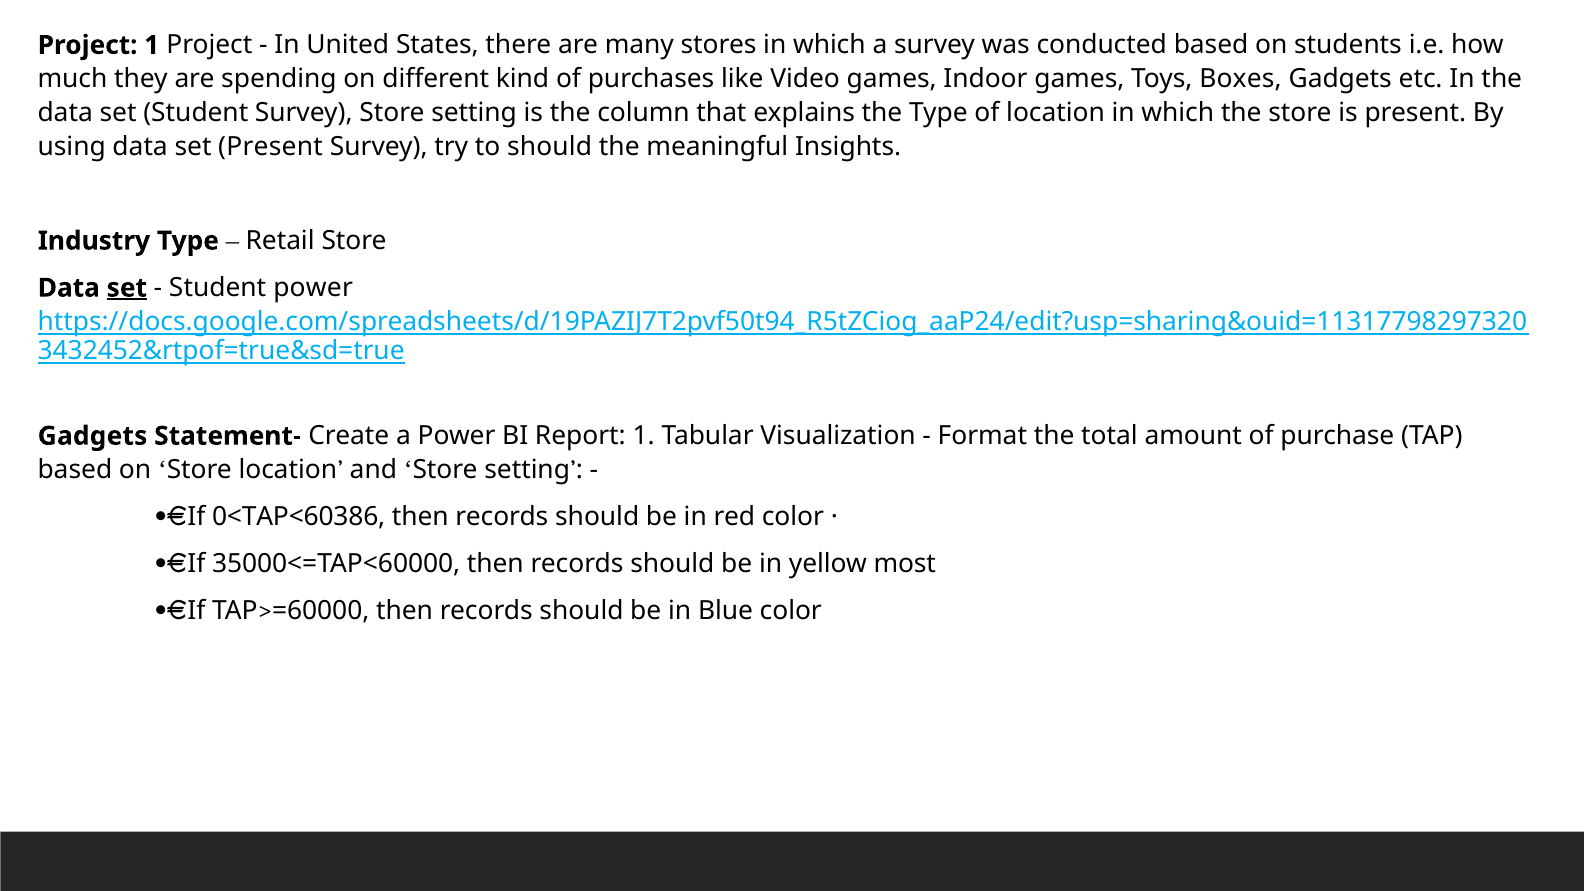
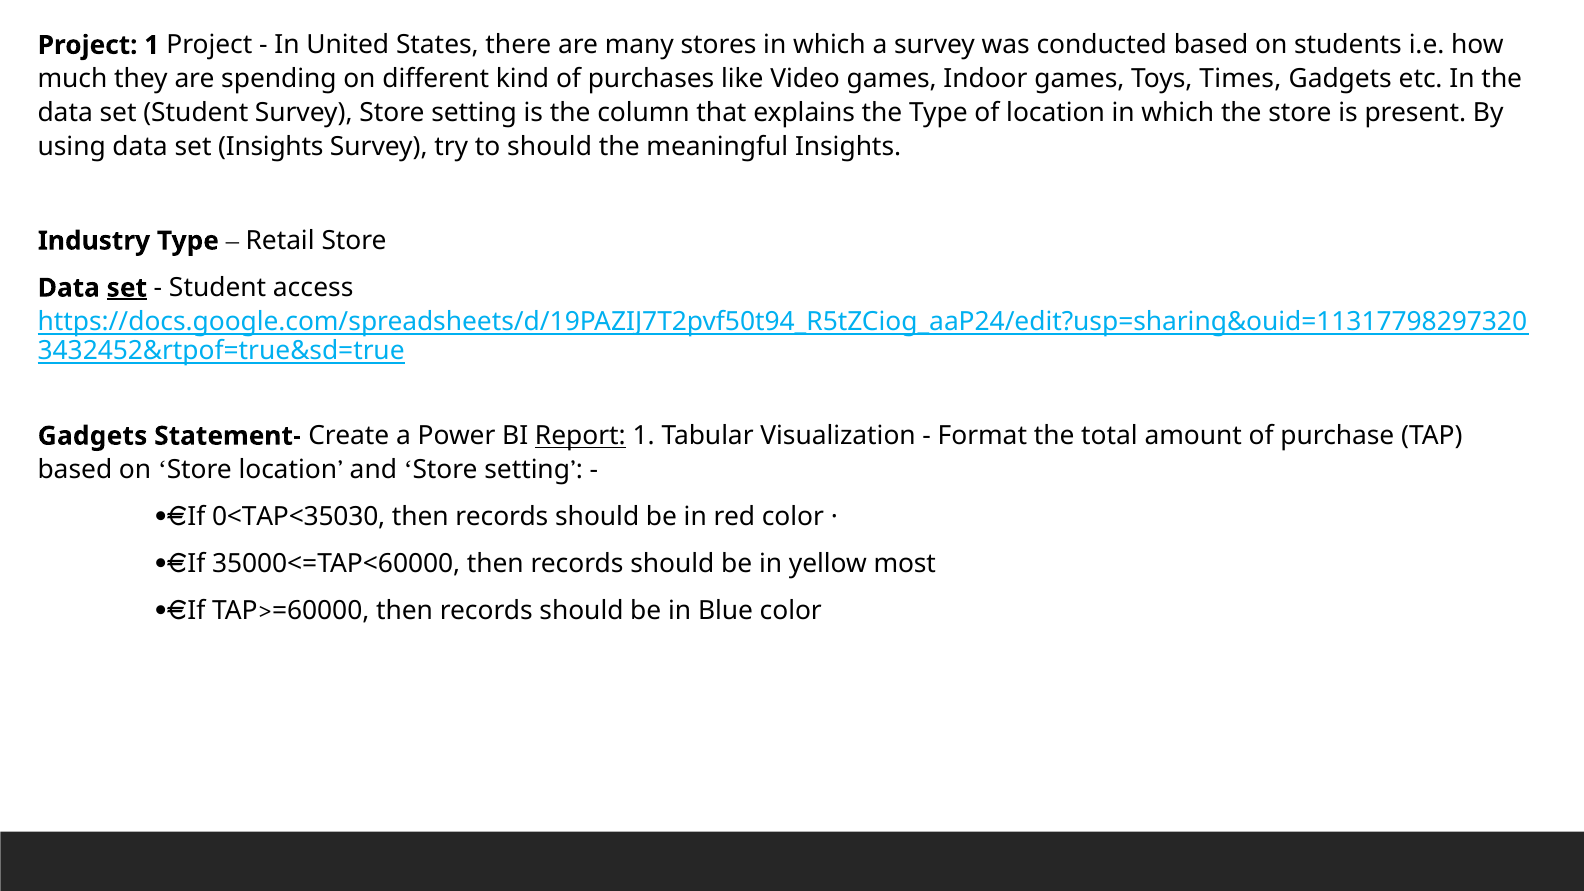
Boxes: Boxes -> Times (1240, 79)
set Present: Present -> Insights (271, 147)
Student power: power -> access (313, 288)
Report underline: none -> present (580, 436)
0<TAP<60386: 0<TAP<60386 -> 0<TAP<35030 (299, 517)
